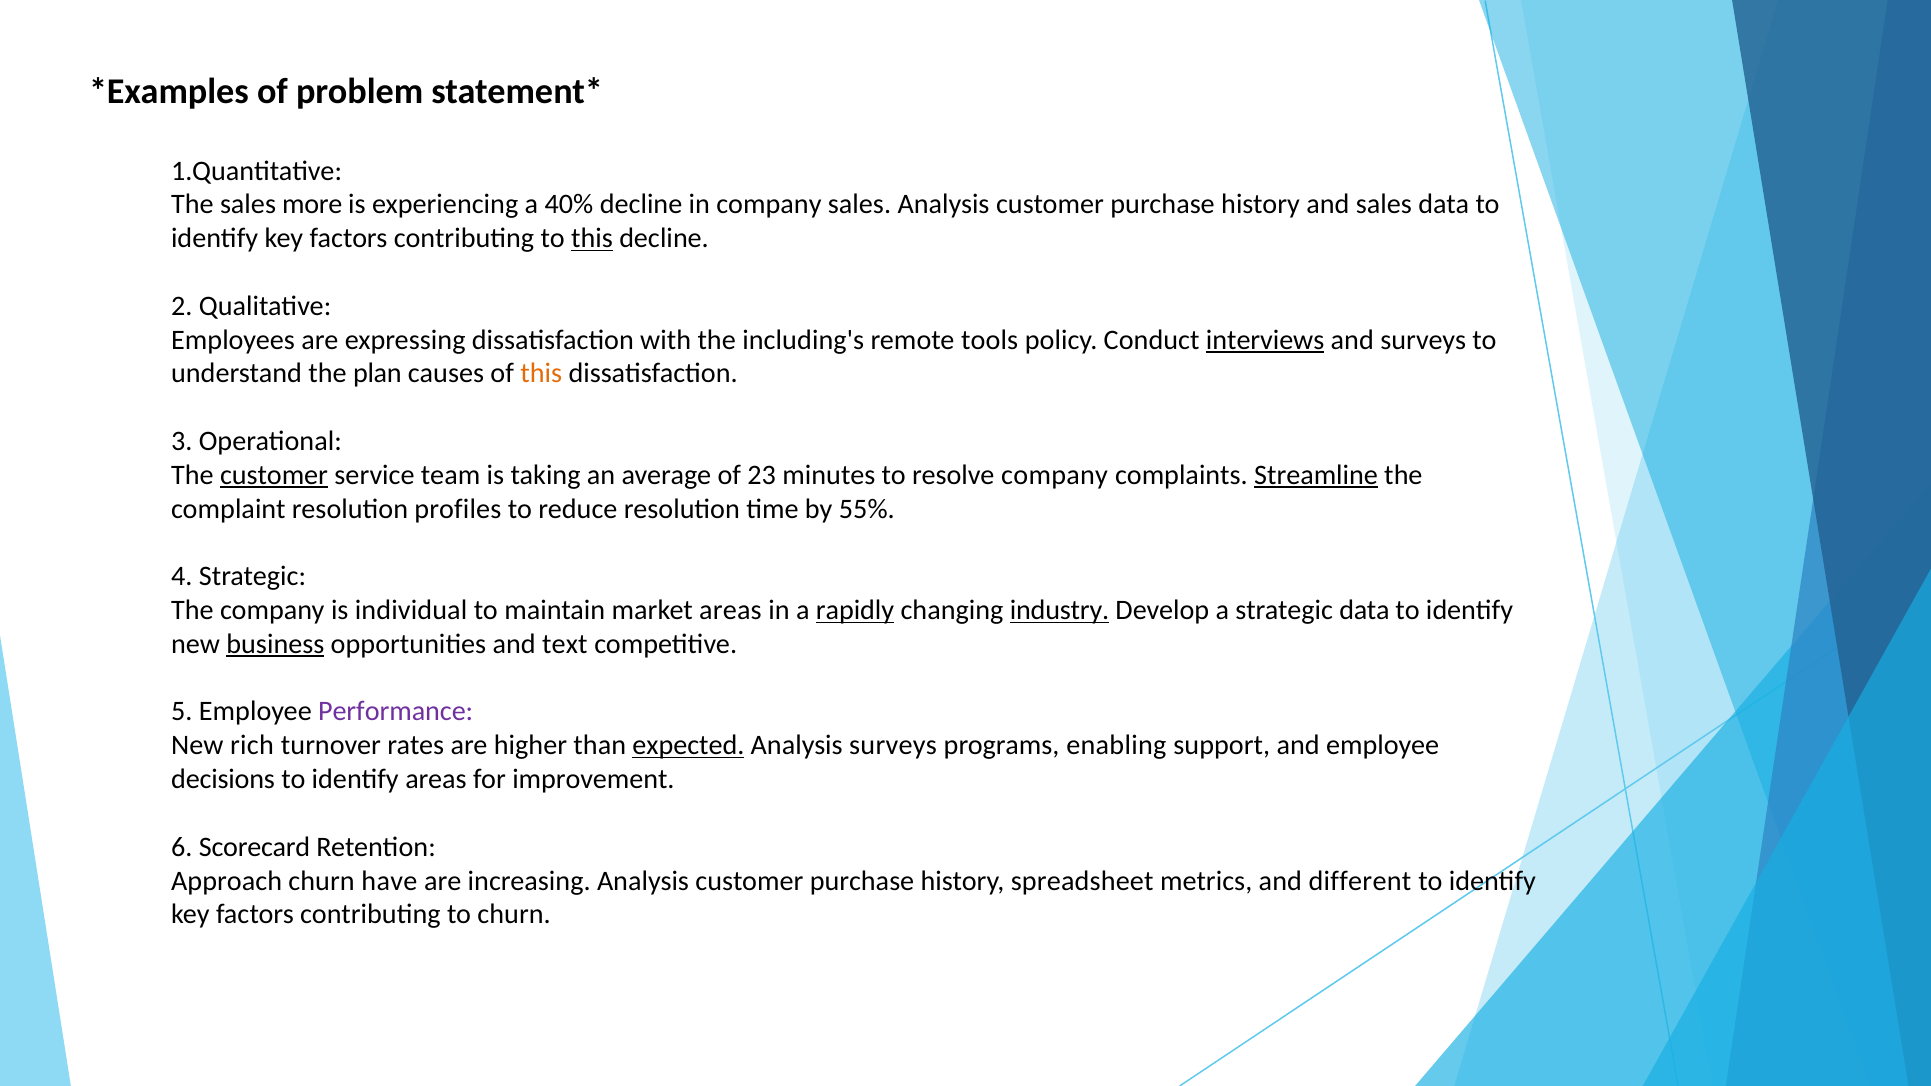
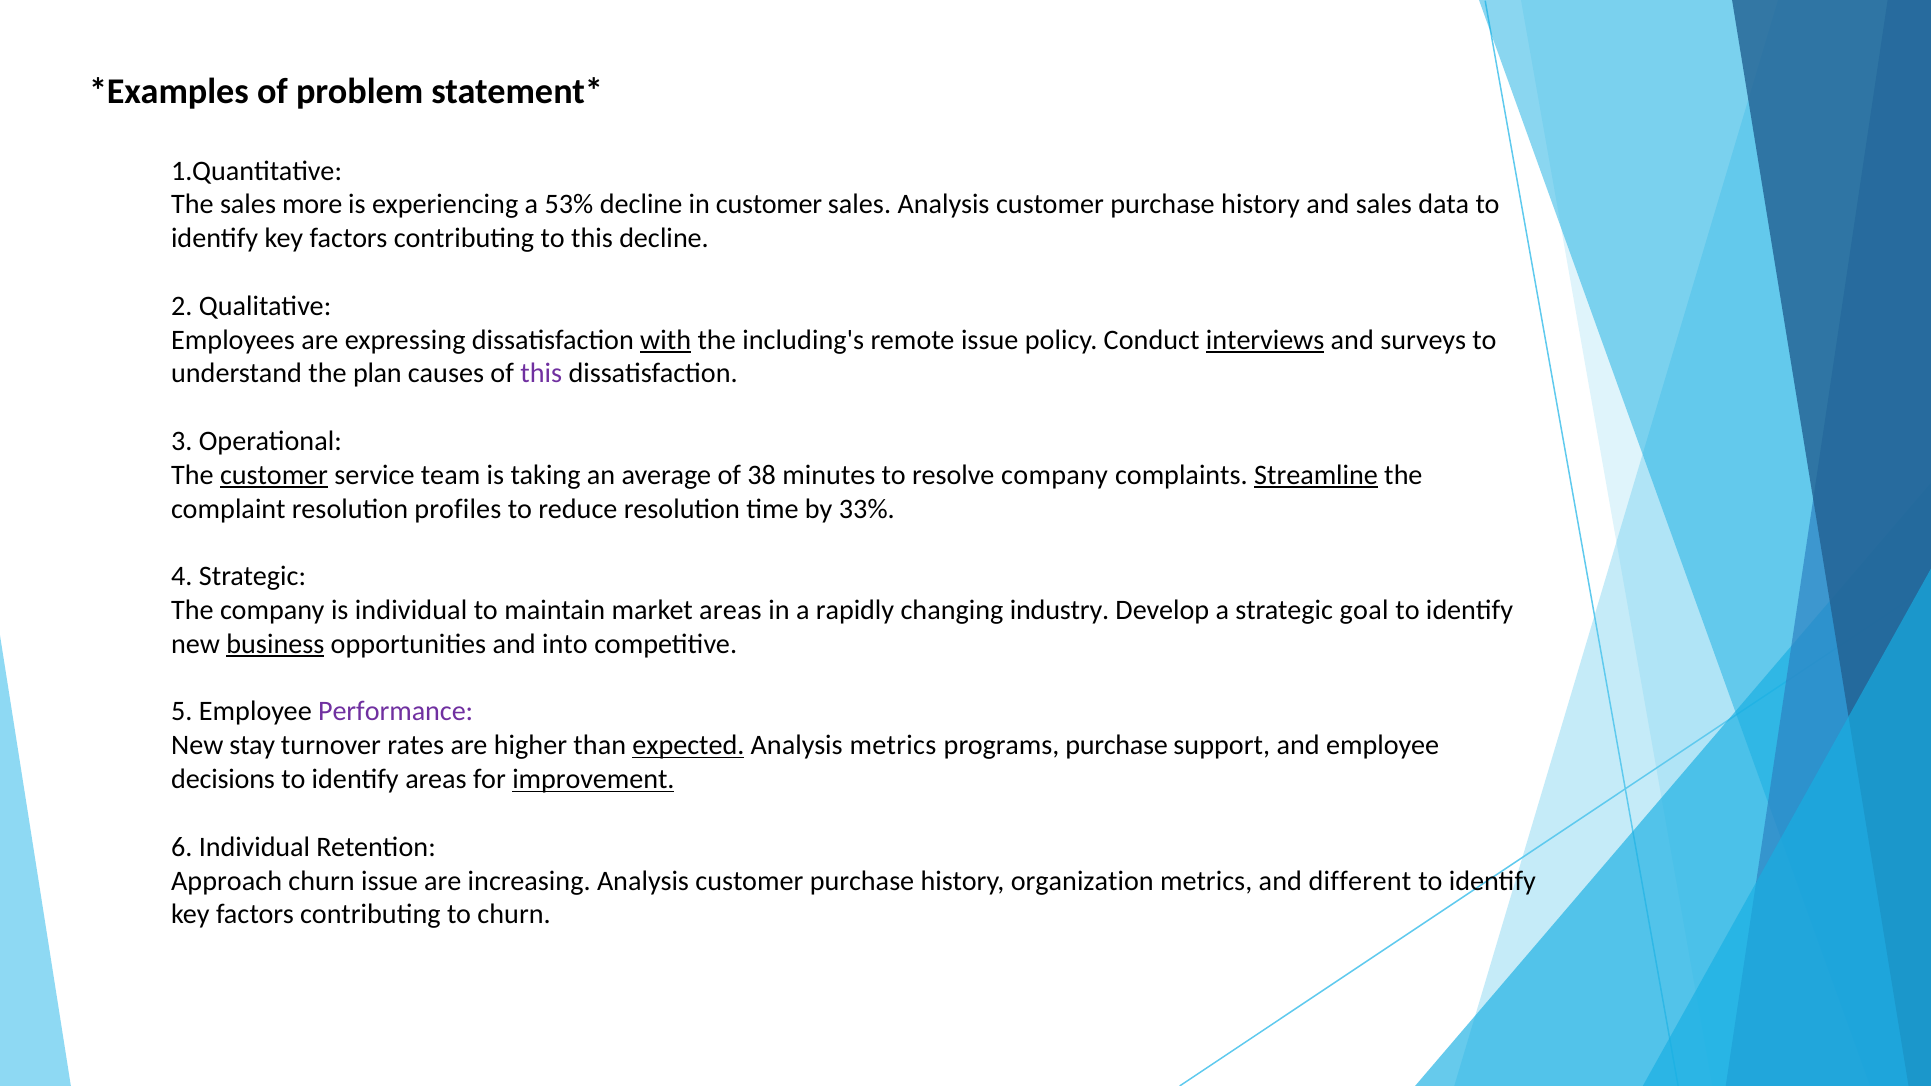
40%: 40% -> 53% (569, 205)
in company: company -> customer (769, 205)
this underline: present -> none (592, 238)
with underline: none -> present (666, 340)
remote tools: tools -> issue (990, 340)
this colour: orange -> purple (541, 374)
23: 23 -> 38 (762, 475)
55%: 55% -> 33% (867, 509)
rapidly underline: present -> none (855, 610)
industry underline: present -> none (1060, 610)
strategic data: data -> goal (1364, 610)
text: text -> into (565, 644)
rich: rich -> stay (252, 746)
Analysis surveys: surveys -> metrics (893, 746)
programs enabling: enabling -> purchase (1117, 746)
improvement underline: none -> present (593, 779)
6 Scorecard: Scorecard -> Individual (254, 847)
churn have: have -> issue (390, 881)
spreadsheet: spreadsheet -> organization (1082, 881)
